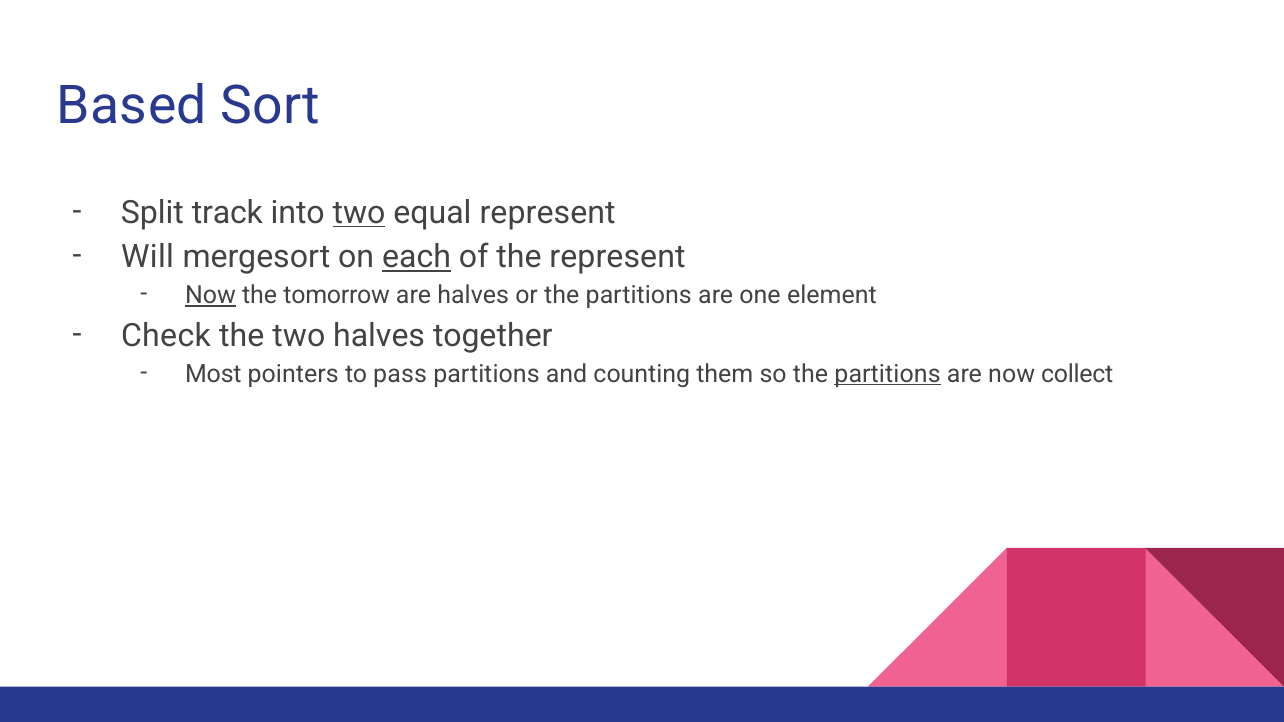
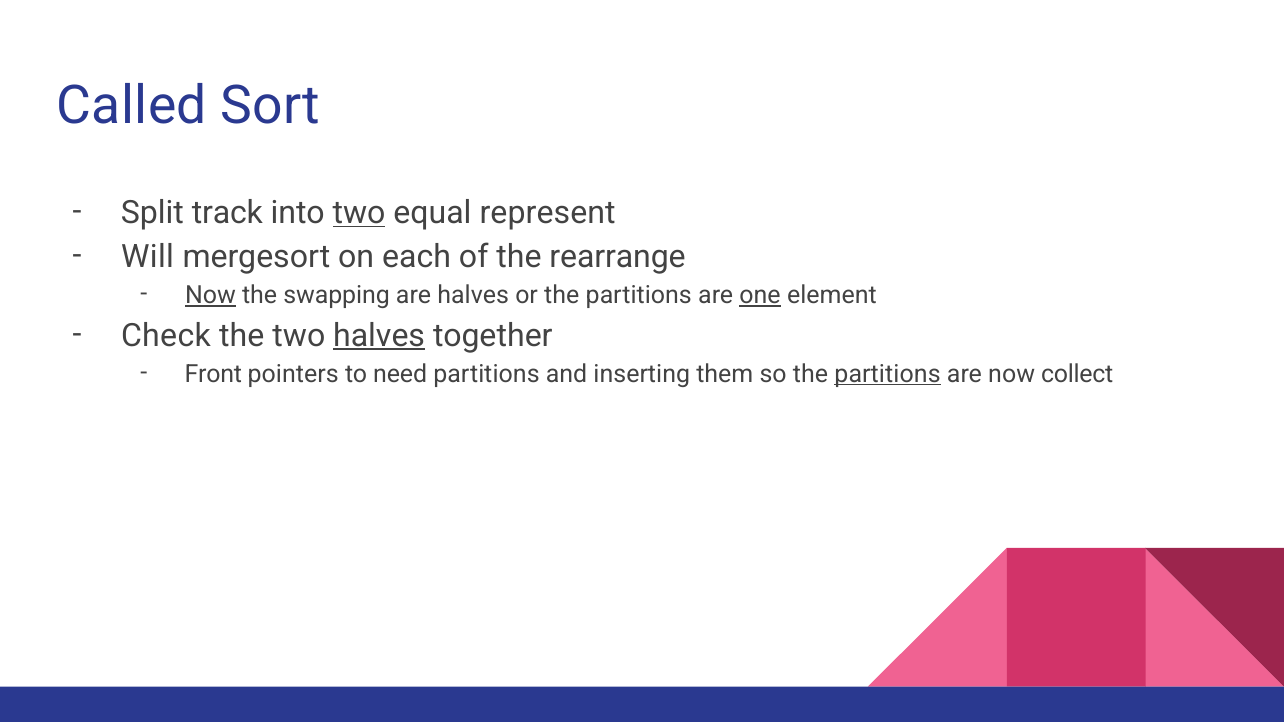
Based: Based -> Called (132, 106)
each underline: present -> none (417, 257)
the represent: represent -> rearrange (618, 257)
tomorrow: tomorrow -> swapping (337, 295)
one underline: none -> present (760, 295)
halves underline: none -> present (379, 336)
Most: Most -> Front (213, 374)
pass: pass -> need (400, 374)
counting: counting -> inserting (642, 374)
